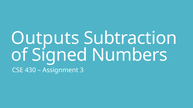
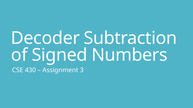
Outputs: Outputs -> Decoder (45, 38)
